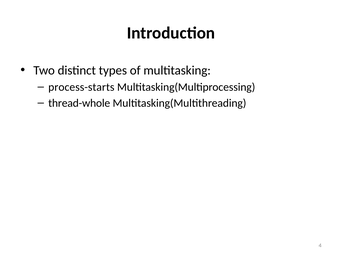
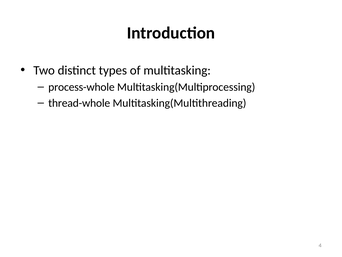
process-starts: process-starts -> process-whole (81, 87)
